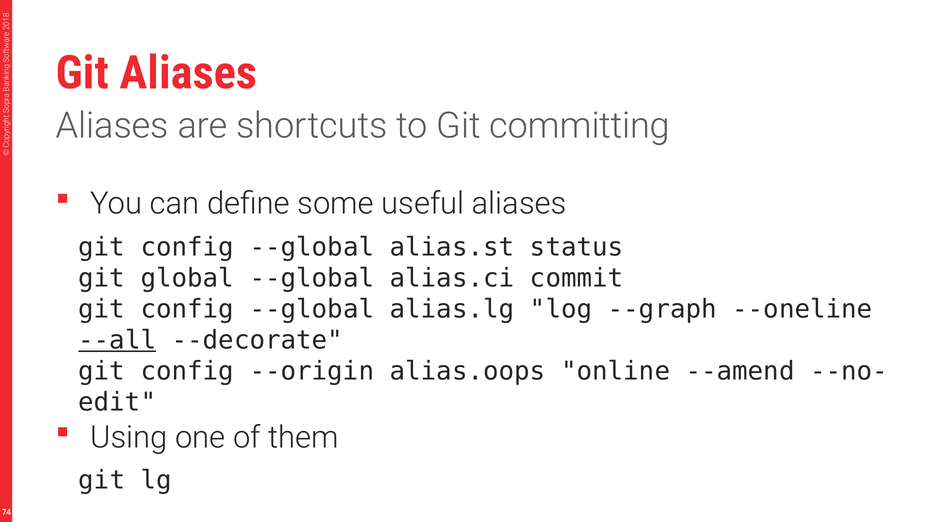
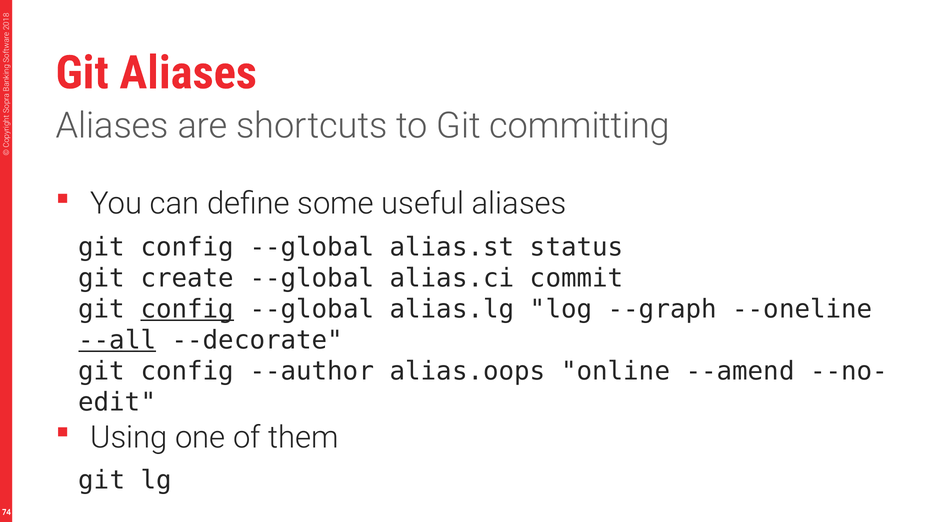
global: global -> create (187, 279)
config underline: none -> present (187, 310)
--origin: --origin -> --author (312, 371)
